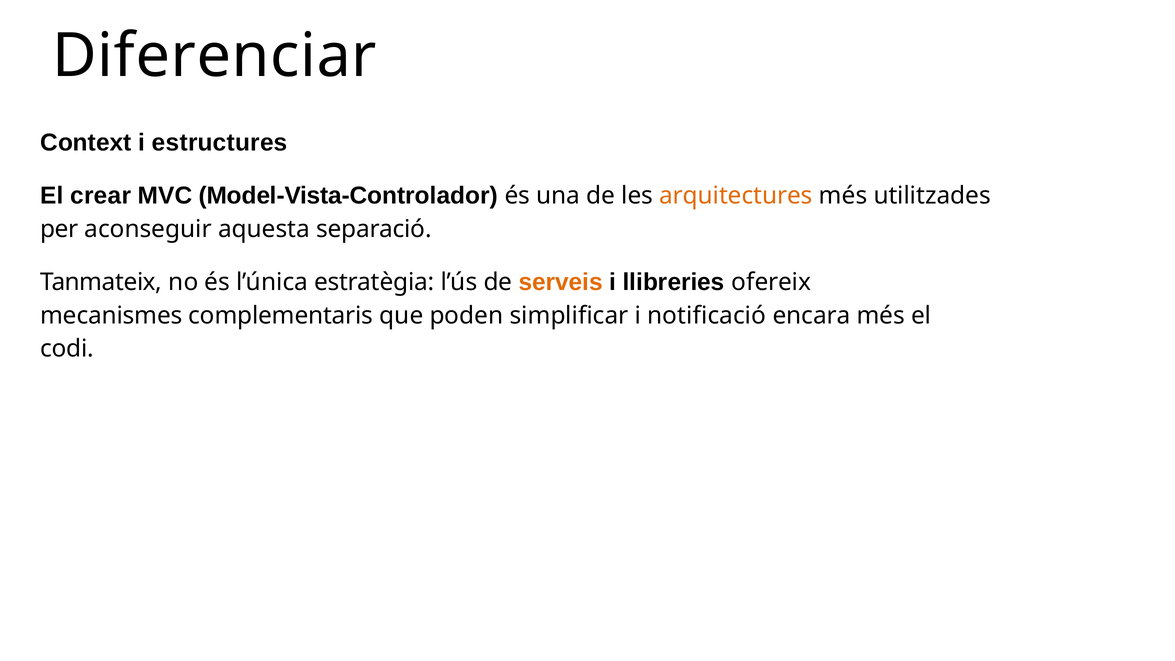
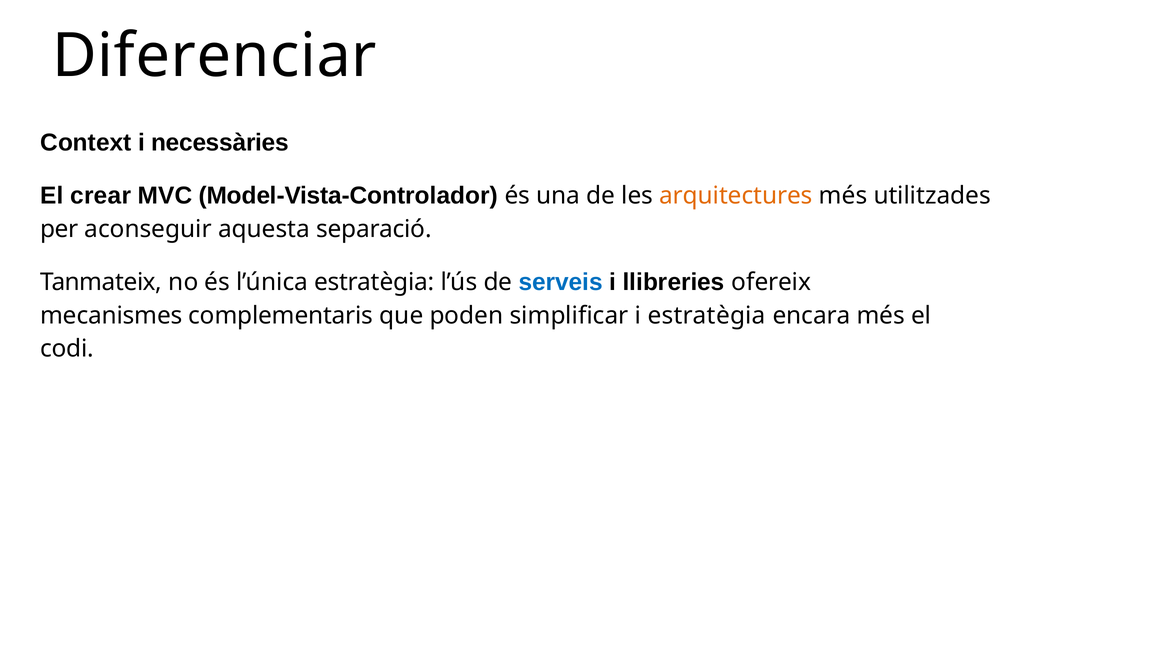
estructures: estructures -> necessàries (220, 143)
serveis colour: orange -> blue (561, 282)
i notificació: notificació -> estratègia (707, 315)
